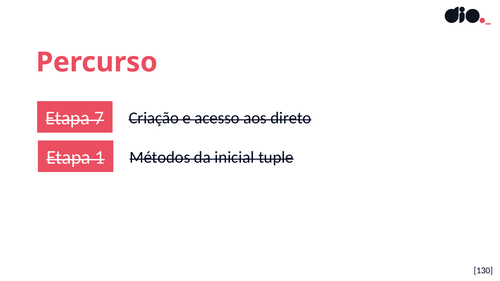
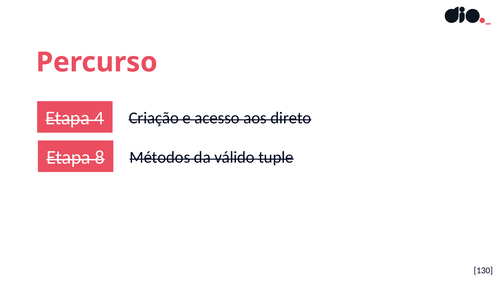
7: 7 -> 4 (99, 118)
1: 1 -> 8 (100, 158)
inicial: inicial -> válido (235, 157)
